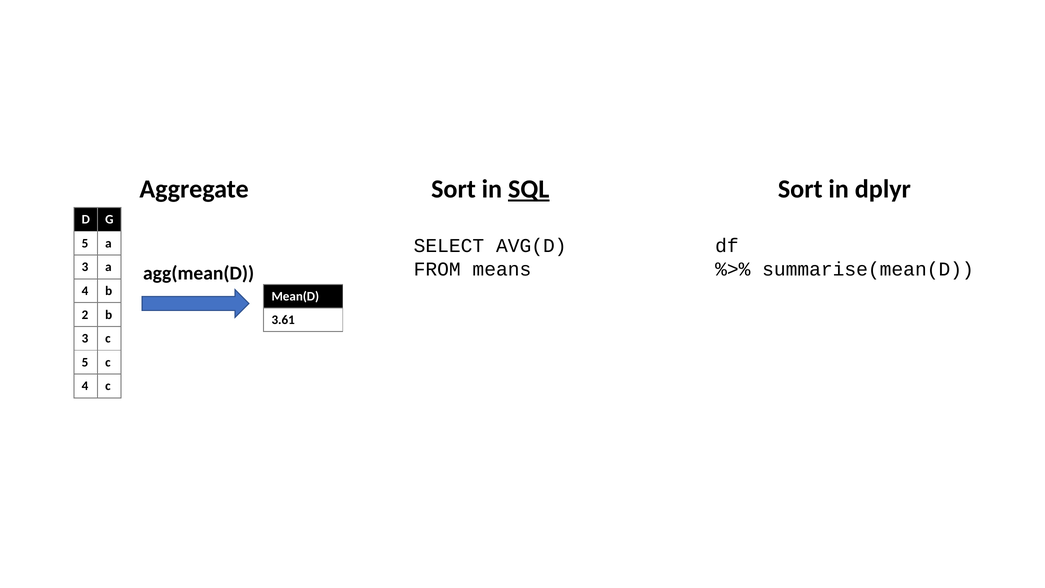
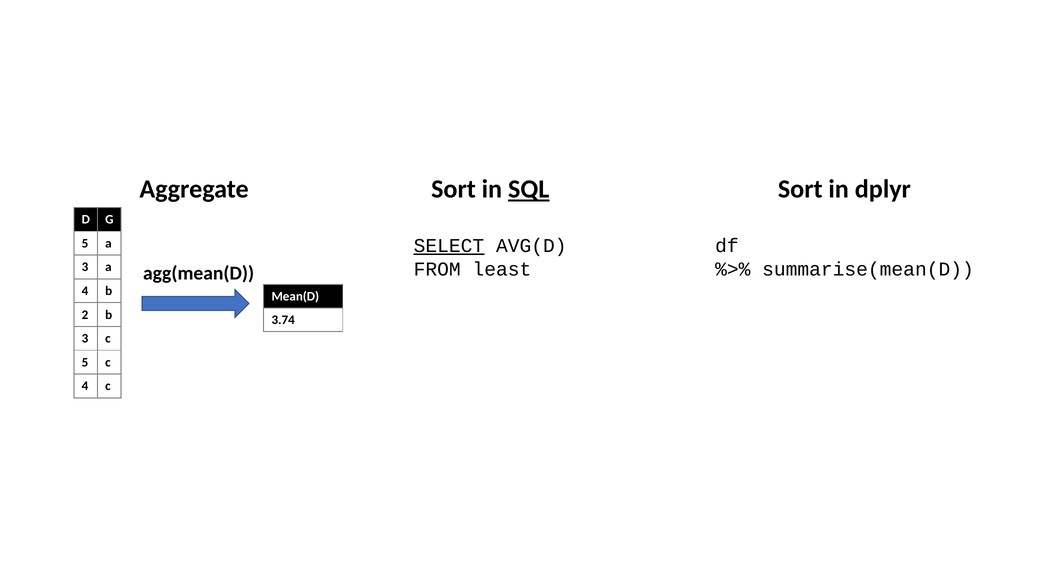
SELECT underline: none -> present (449, 246)
means: means -> least (502, 269)
3.61: 3.61 -> 3.74 (283, 320)
